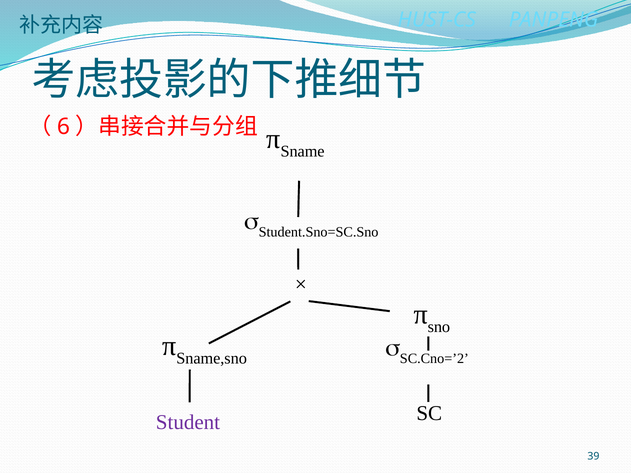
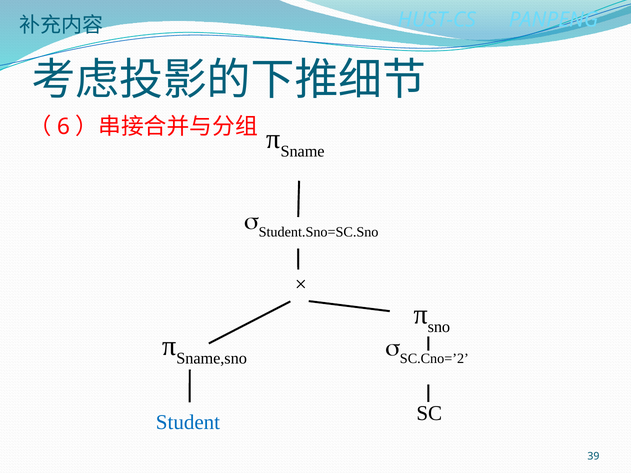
Student colour: purple -> blue (188, 422)
